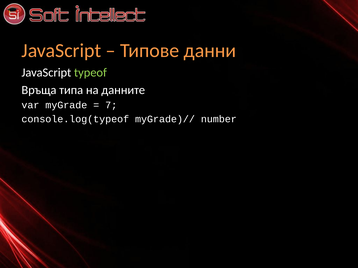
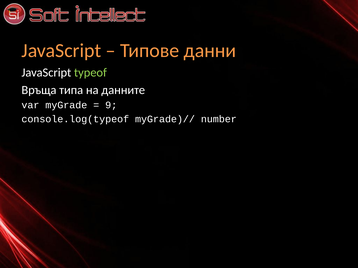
7: 7 -> 9 (111, 105)
